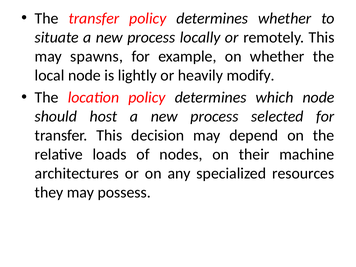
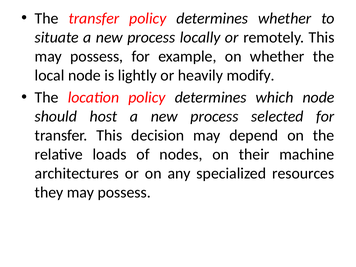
spawns: spawns -> possess (97, 56)
